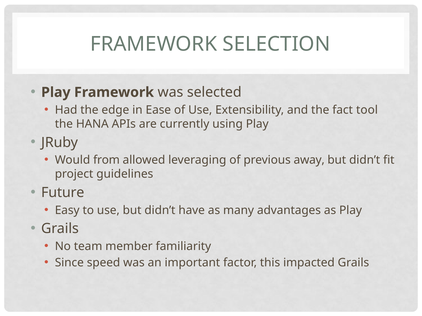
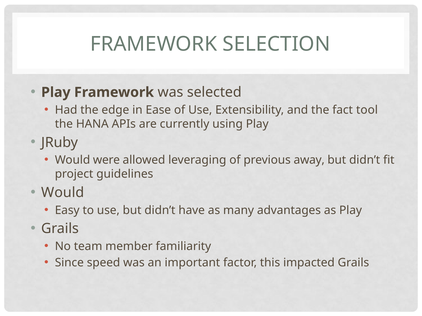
from: from -> were (106, 160)
Future: Future -> Would (63, 193)
